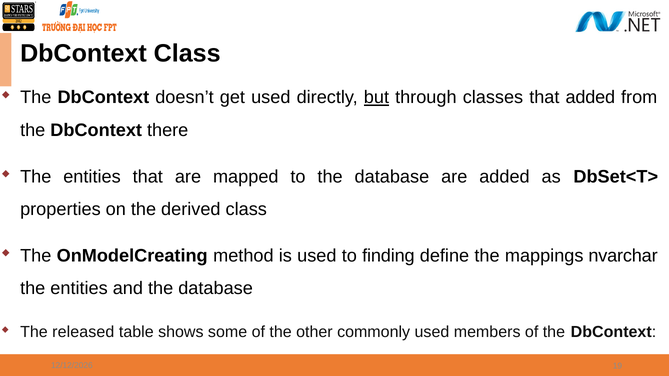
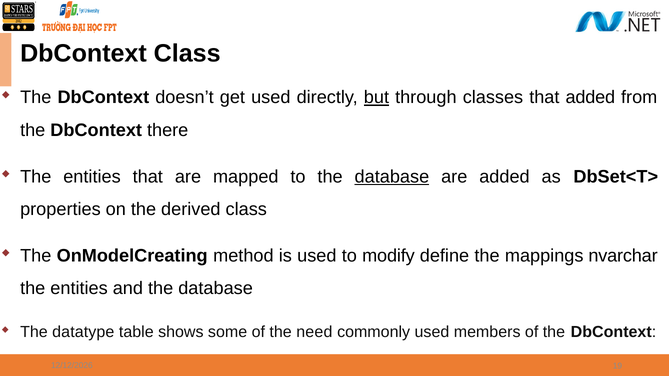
database underline: none -> present (392, 177)
finding: finding -> modify (388, 256)
released: released -> datatype (83, 332)
other: other -> need (314, 332)
